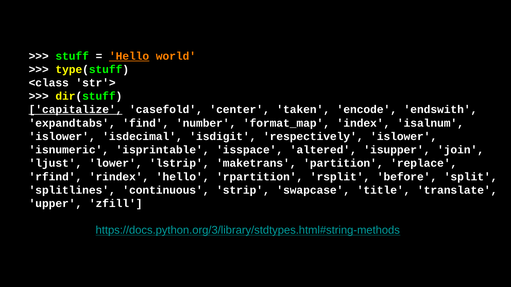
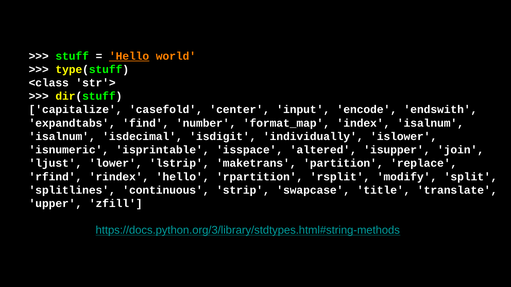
capitalize underline: present -> none (76, 110)
taken: taken -> input (303, 110)
islower: islower -> isalnum (62, 137)
respectively: respectively -> individually (313, 137)
before: before -> modify (407, 177)
